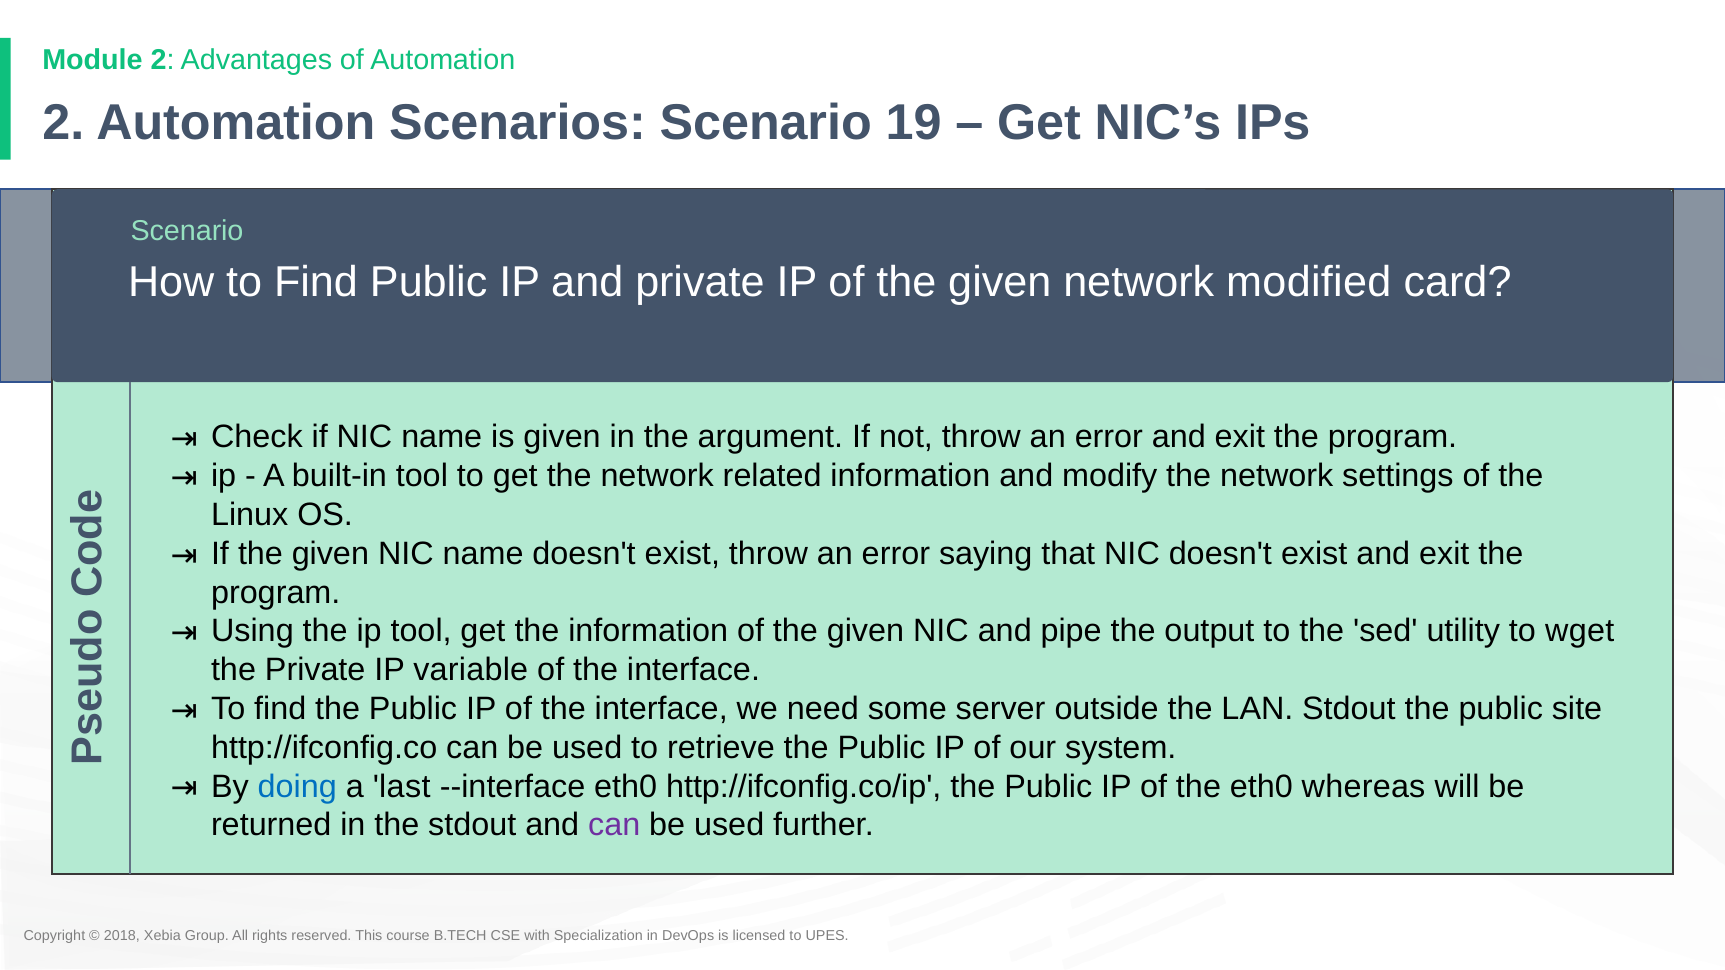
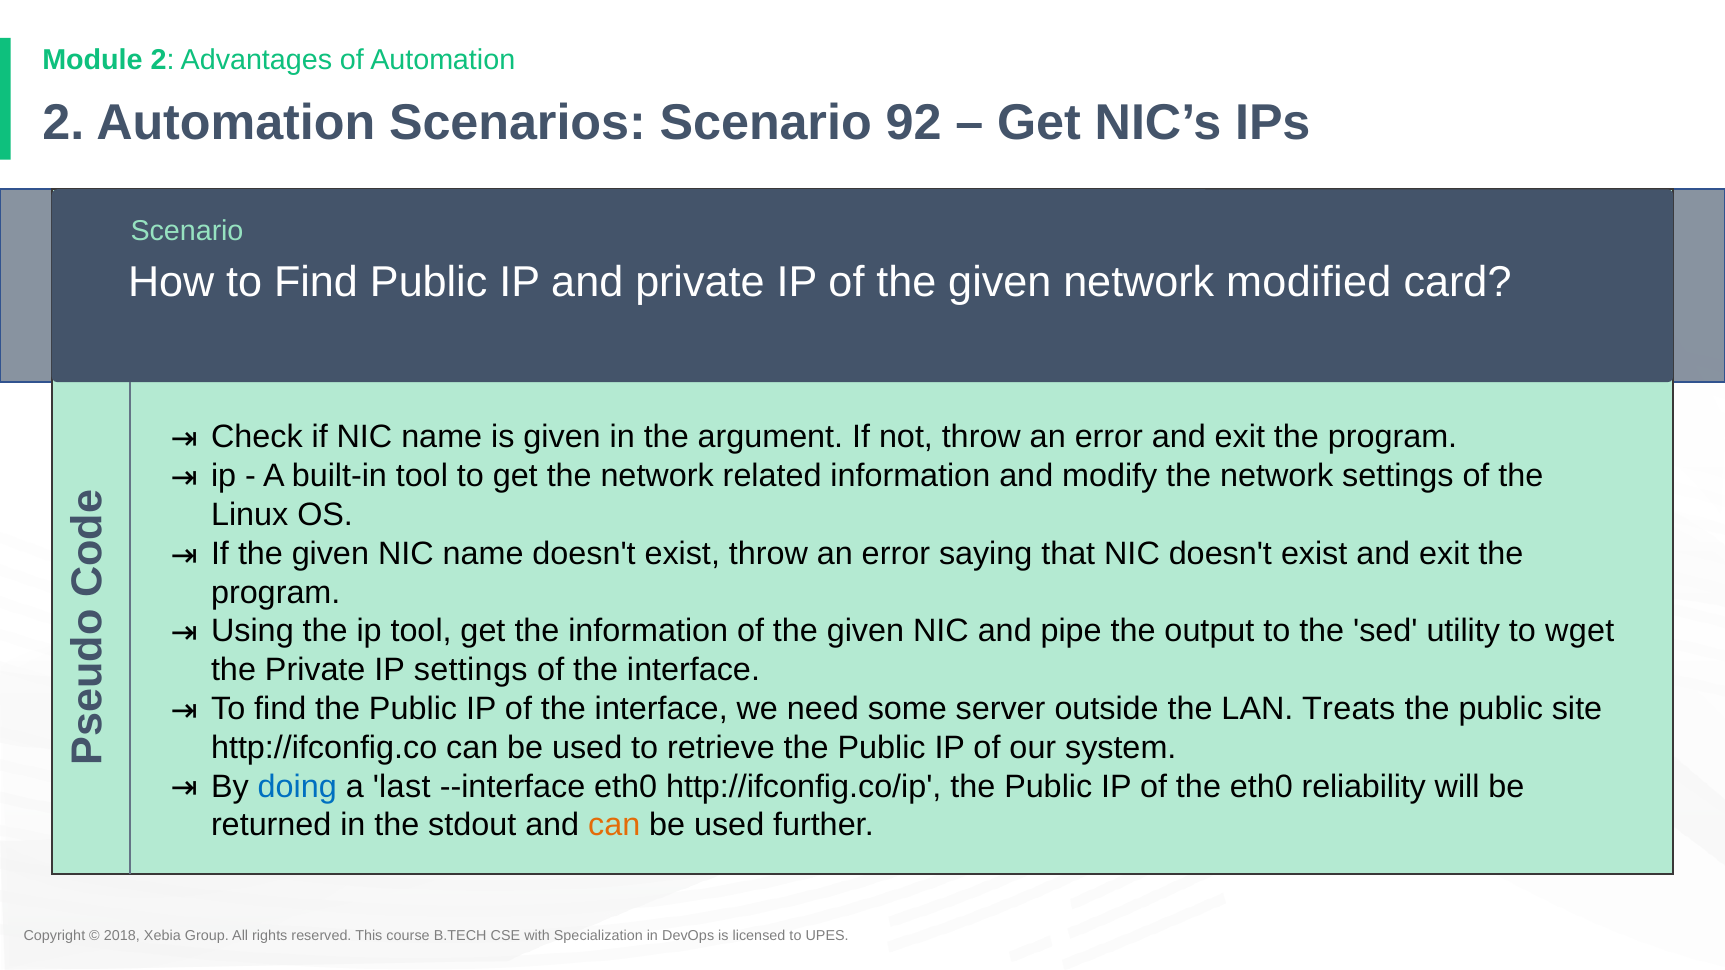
19: 19 -> 92 (914, 123)
IP variable: variable -> settings (471, 670)
LAN Stdout: Stdout -> Treats (1349, 709)
whereas: whereas -> reliability (1364, 787)
can colour: purple -> orange (614, 825)
